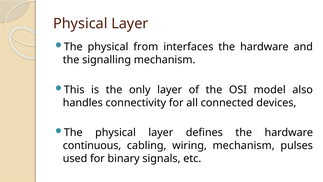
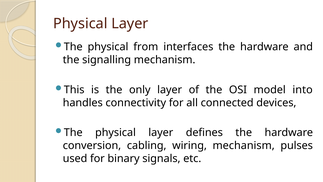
also: also -> into (303, 90)
continuous: continuous -> conversion (92, 145)
